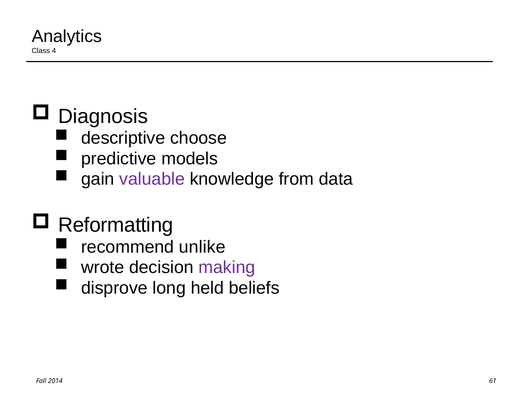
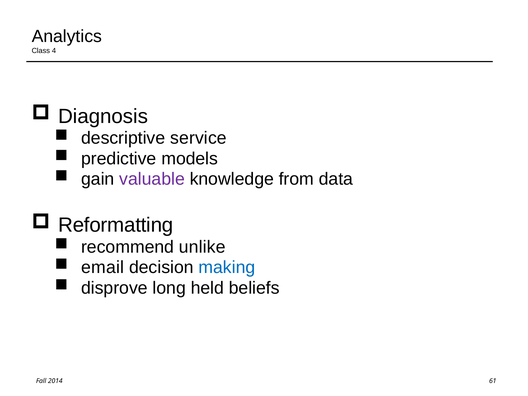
choose: choose -> service (198, 138)
wrote: wrote -> email (103, 268)
making colour: purple -> blue (227, 268)
